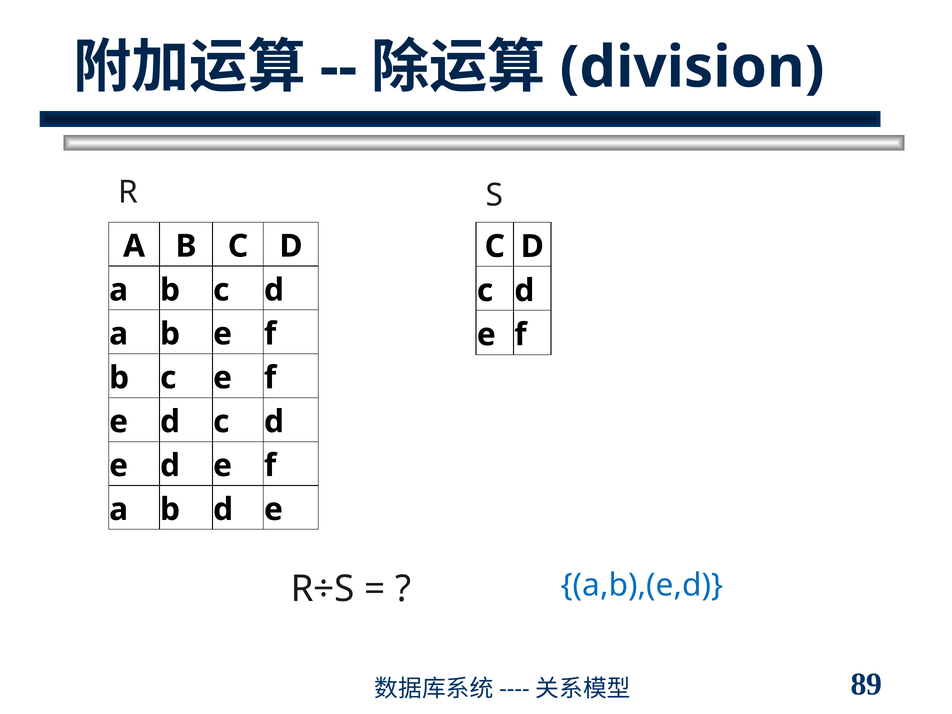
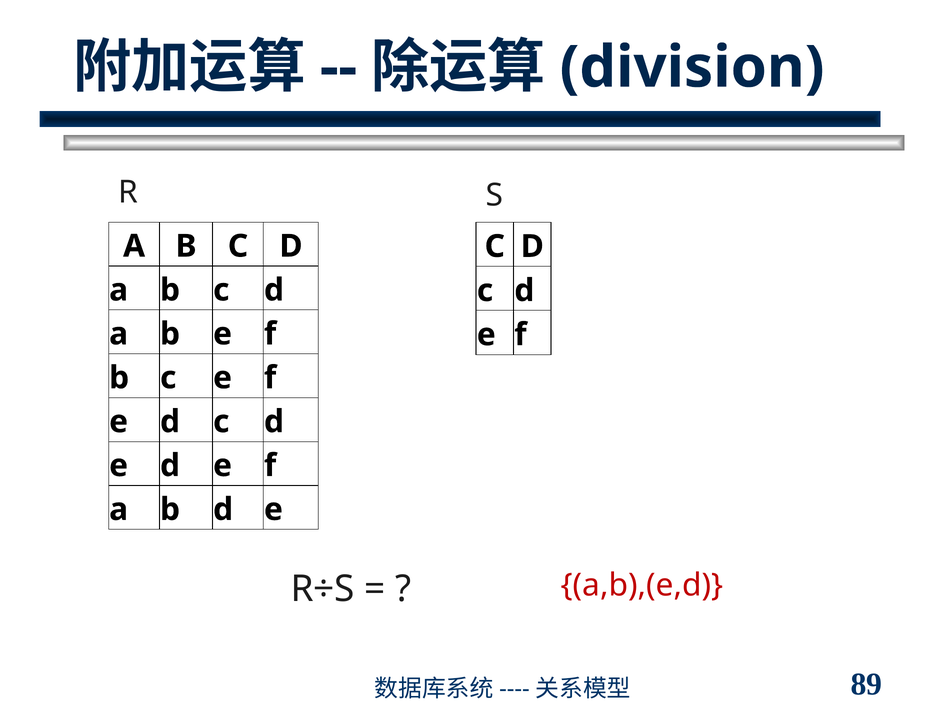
a,b),(e,d colour: blue -> red (642, 585)
